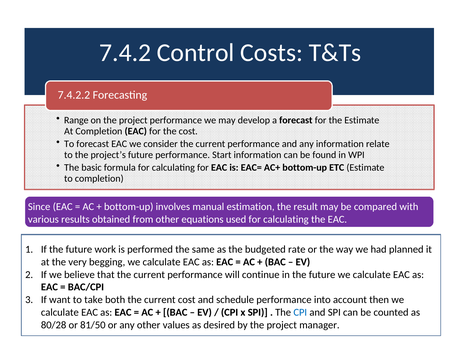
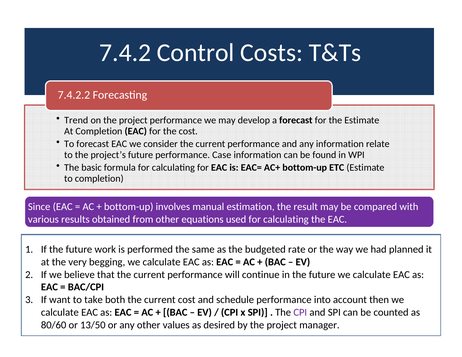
Range: Range -> Trend (76, 120)
Start: Start -> Case (222, 155)
CPI colour: blue -> purple (300, 312)
80/28: 80/28 -> 80/60 (54, 325)
81/50: 81/50 -> 13/50 (93, 325)
